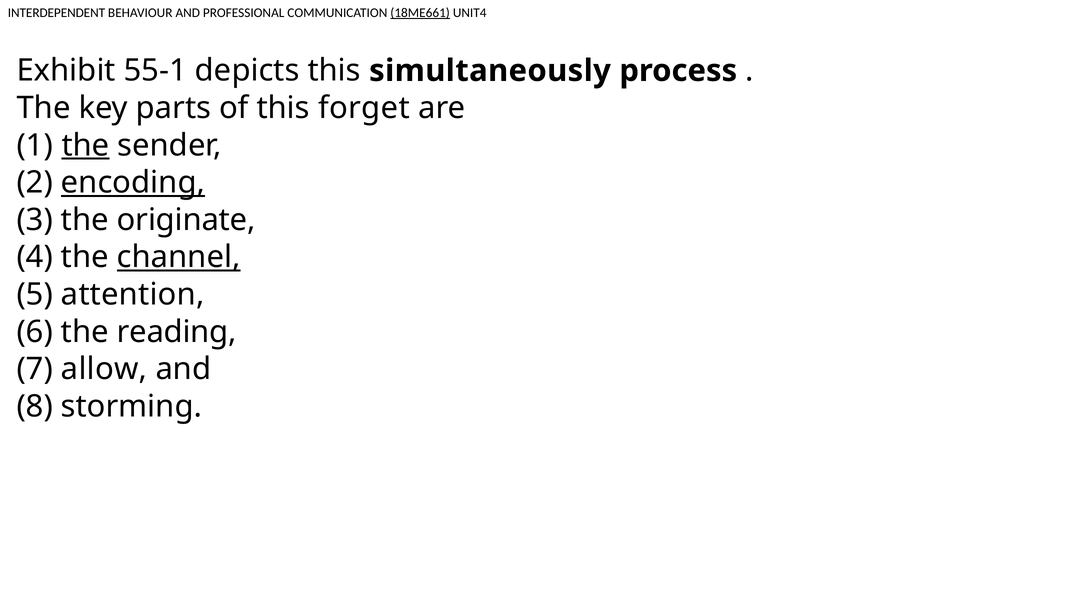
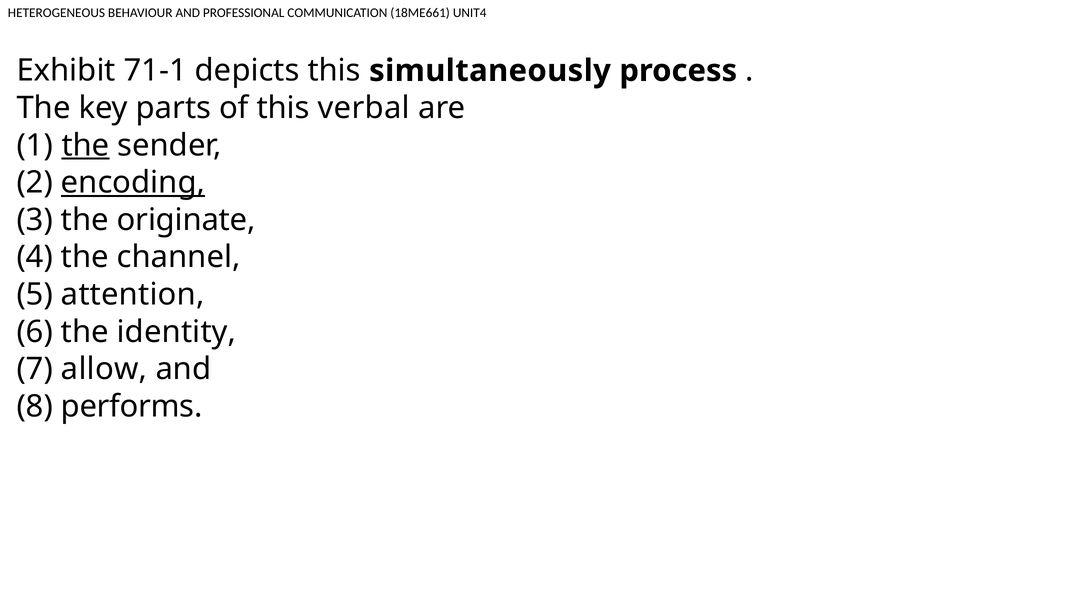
INTERDEPENDENT: INTERDEPENDENT -> HETEROGENEOUS (56, 13)
18ME661 underline: present -> none (420, 13)
55-1: 55-1 -> 71-1 (155, 71)
forget: forget -> verbal (364, 108)
channel underline: present -> none (179, 257)
reading: reading -> identity (177, 332)
storming: storming -> performs (132, 406)
